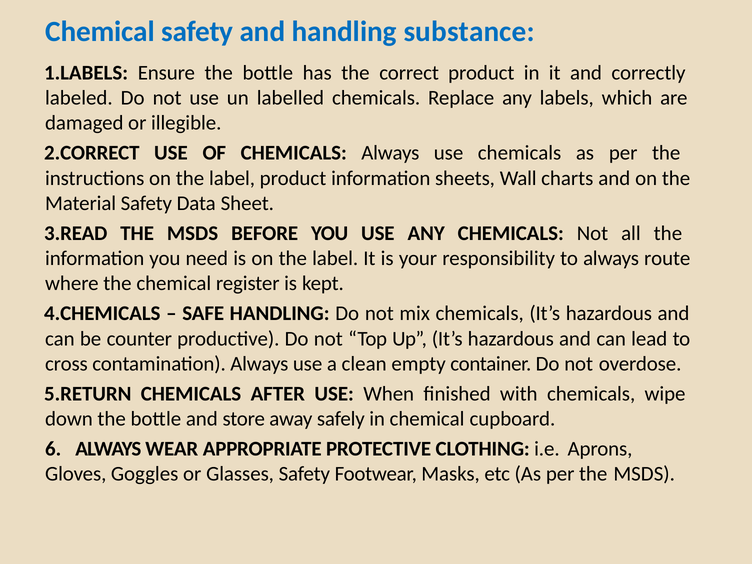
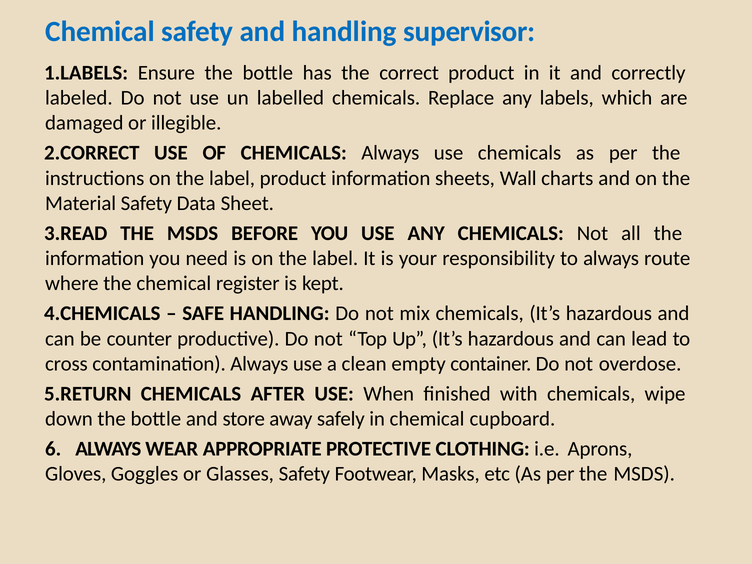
substance: substance -> supervisor (469, 32)
